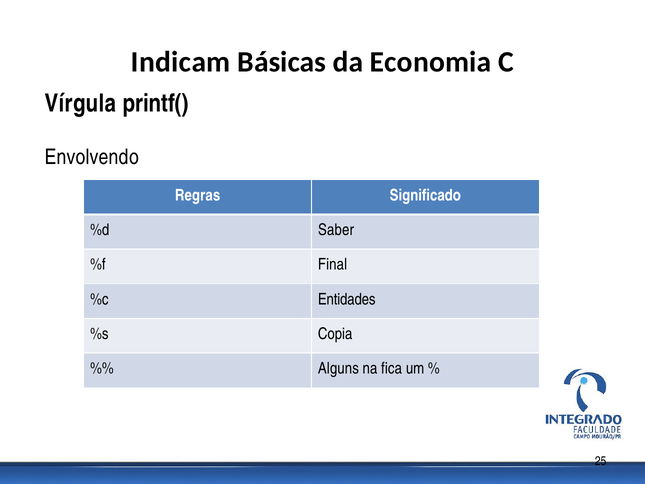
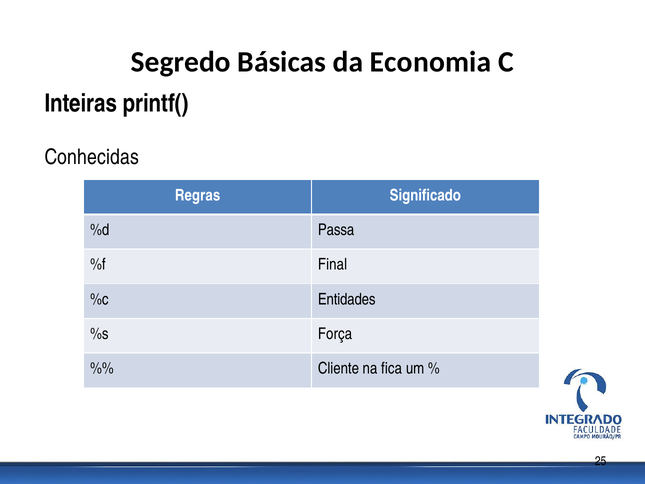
Indicam: Indicam -> Segredo (181, 62)
Vírgula: Vírgula -> Inteiras (81, 103)
Envolvendo: Envolvendo -> Conhecidas (92, 157)
Saber: Saber -> Passa (336, 230)
Copia: Copia -> Força (335, 334)
Alguns: Alguns -> Cliente (338, 368)
